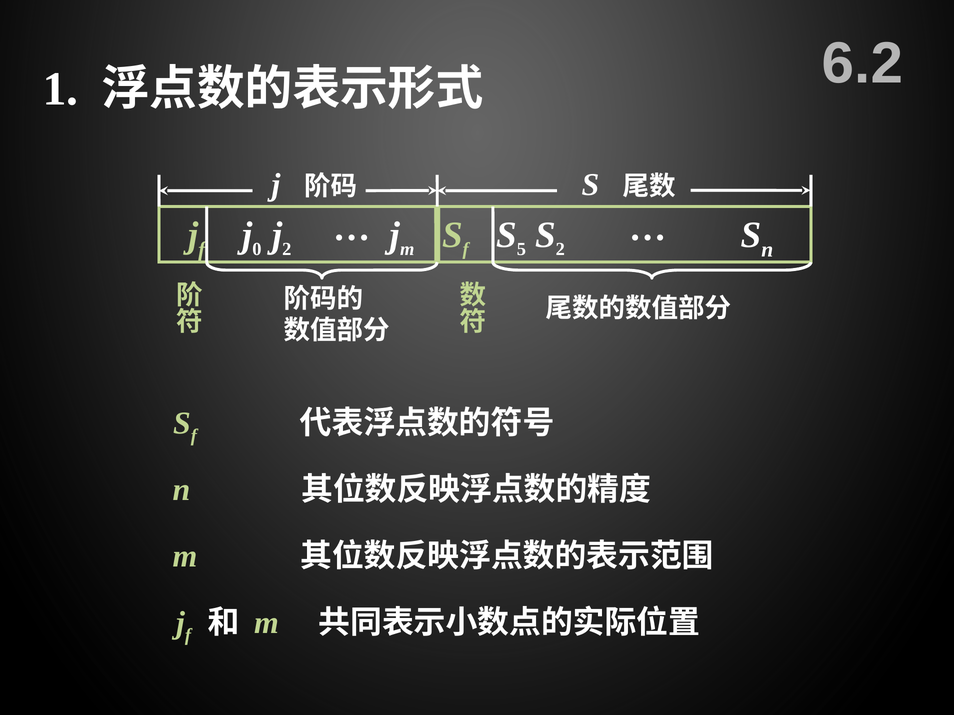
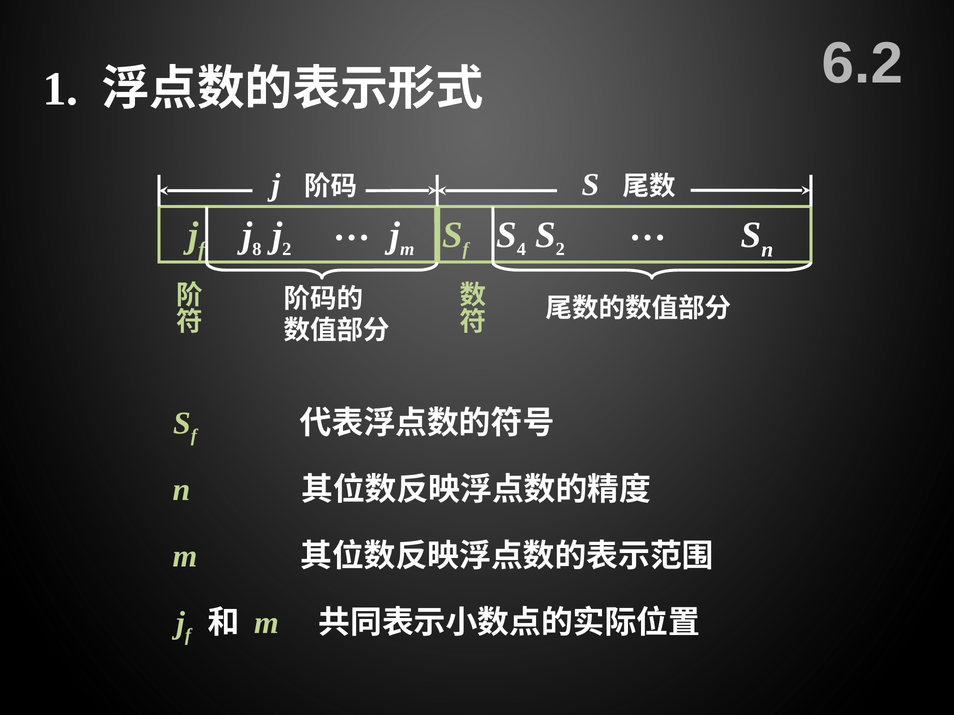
0: 0 -> 8 (257, 249)
5: 5 -> 4 (521, 249)
